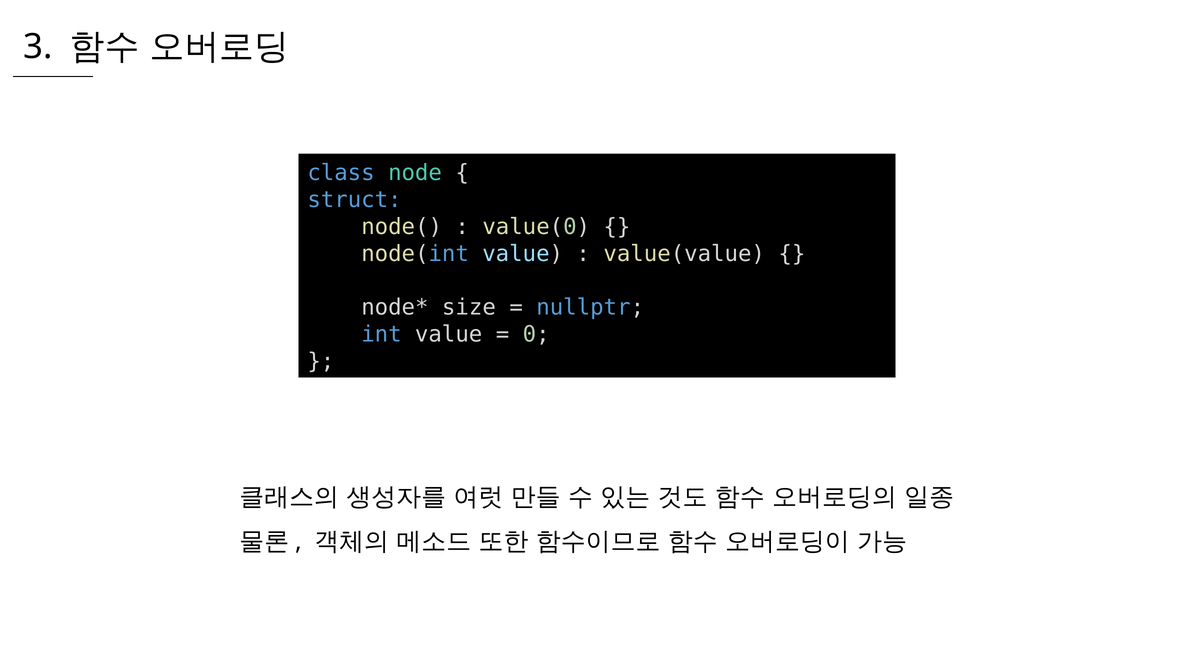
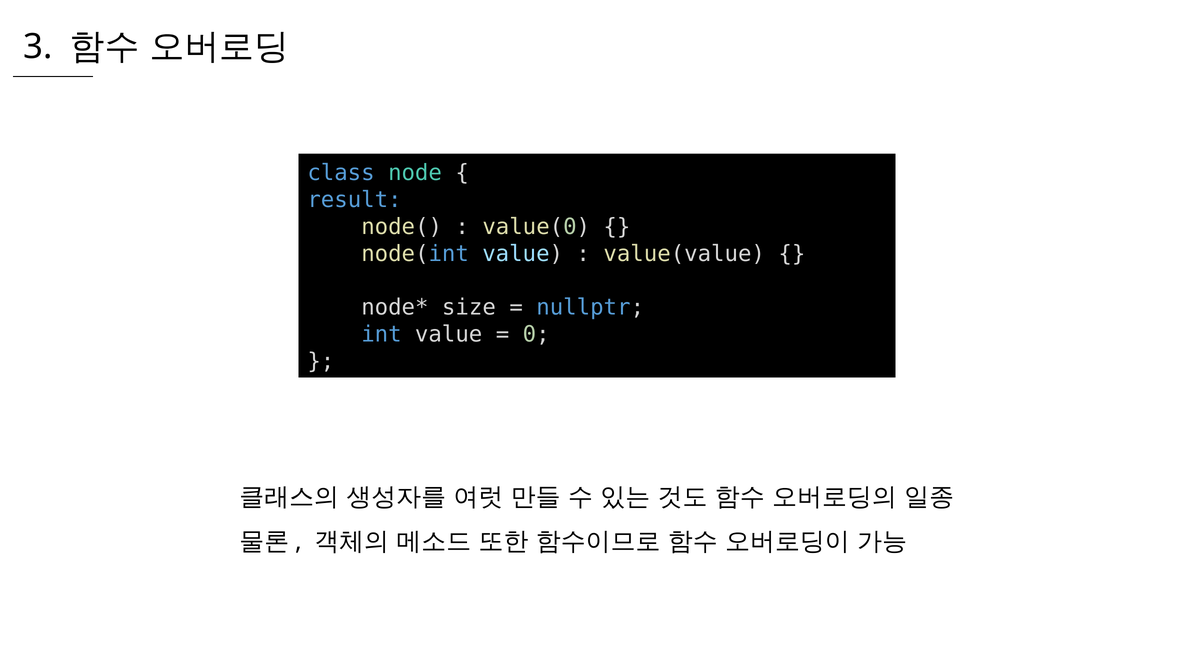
struct: struct -> result (354, 200)
